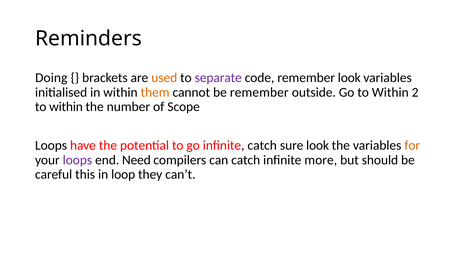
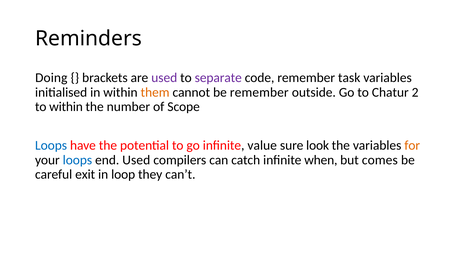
used colour: orange -> purple (164, 78)
remember look: look -> task (349, 78)
Go to Within: Within -> Chatur (390, 92)
Loops colour: black -> blue (51, 145)
infinite catch: catch -> value (262, 145)
loops colour: purple -> blue (77, 160)
end Need: Need -> Used (136, 160)
more: more -> when (321, 160)
should: should -> comes (380, 160)
this: this -> exit (85, 174)
